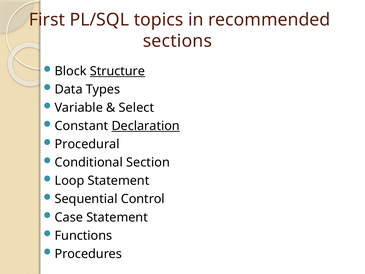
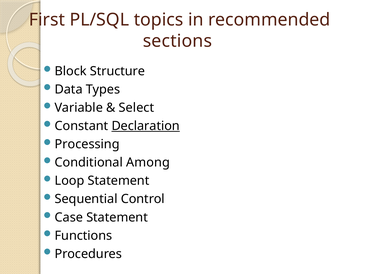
Structure underline: present -> none (117, 71)
Procedural: Procedural -> Processing (87, 144)
Section: Section -> Among (148, 162)
